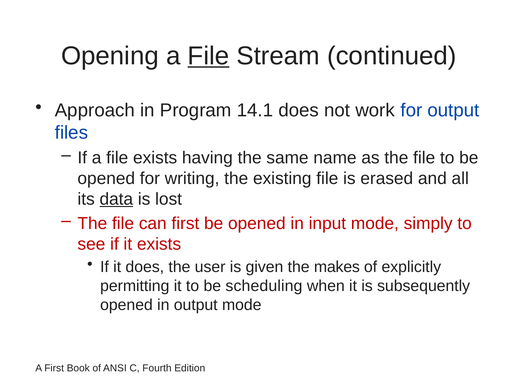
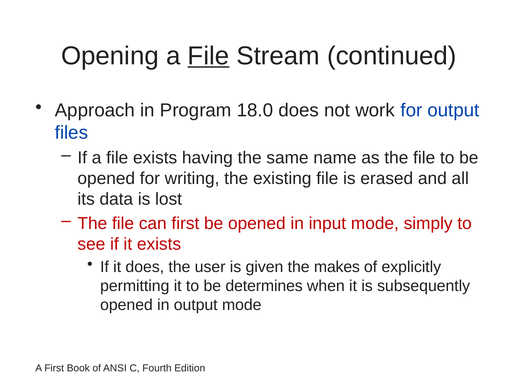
14.1: 14.1 -> 18.0 (255, 110)
data underline: present -> none (116, 199)
scheduling: scheduling -> determines (264, 286)
